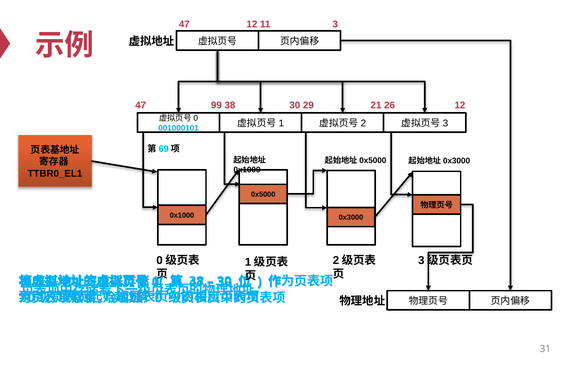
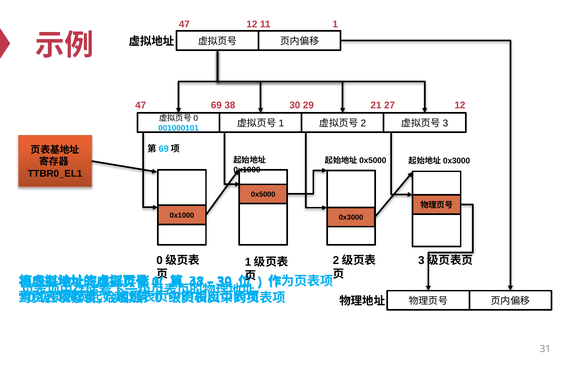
11 3: 3 -> 1 (335, 24)
99: 99 -> 69 (216, 105)
26: 26 -> 27 (390, 105)
